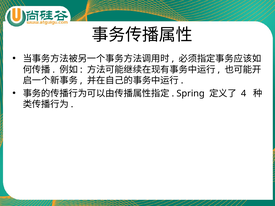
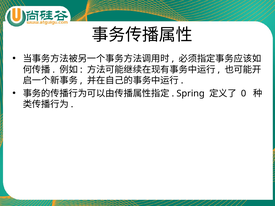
4: 4 -> 0 (244, 93)
